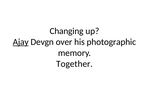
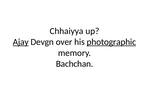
Changing: Changing -> Chhaiyya (67, 31)
photographic underline: none -> present (111, 42)
Together: Together -> Bachchan (75, 64)
